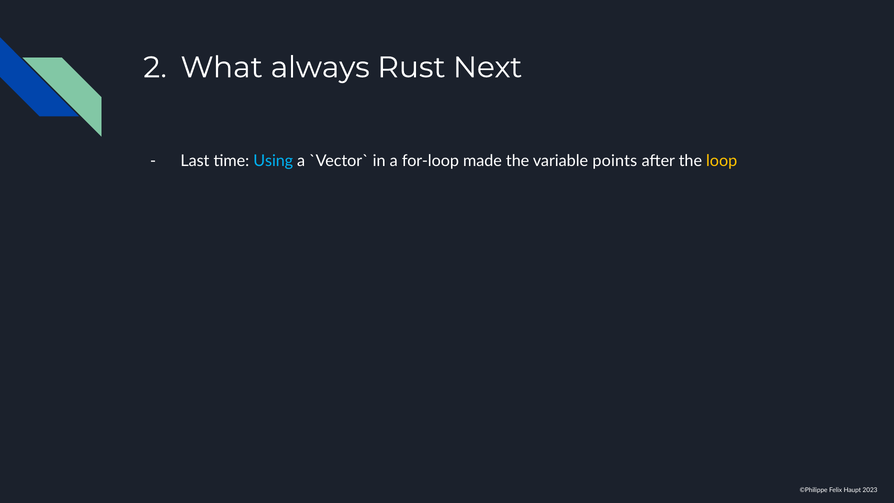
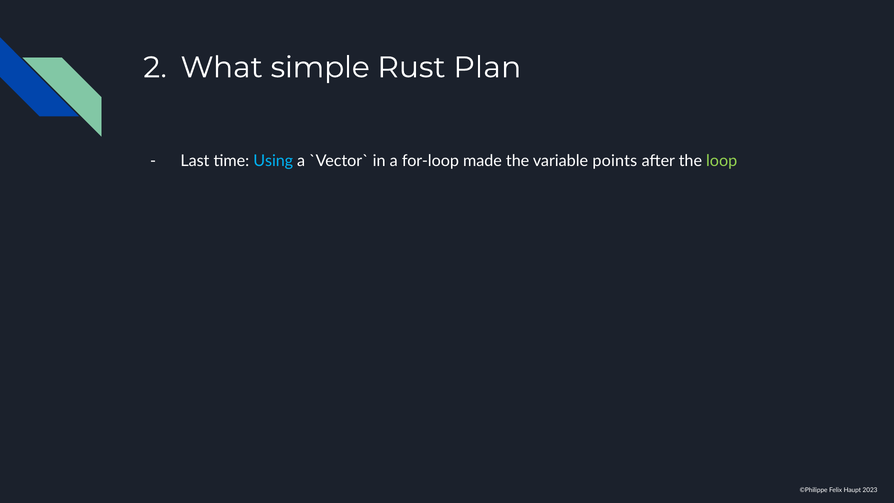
always: always -> simple (320, 67)
Next: Next -> Plan (487, 67)
loop colour: yellow -> light green (722, 161)
